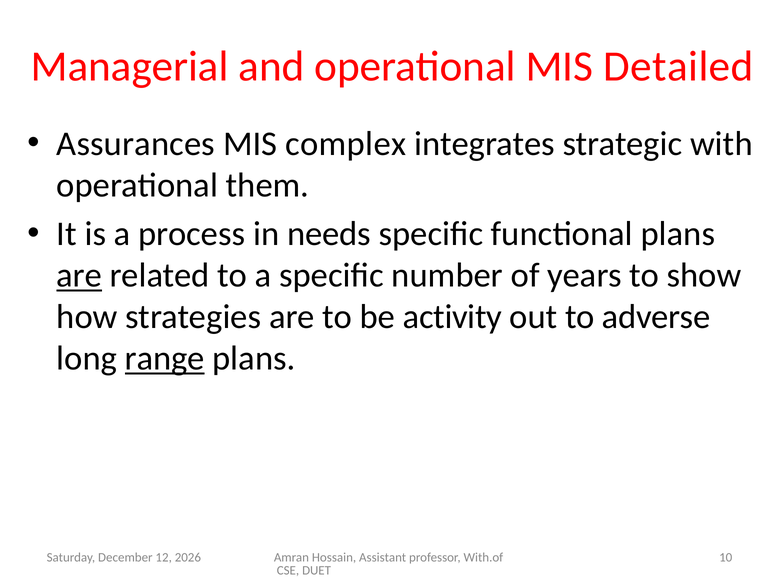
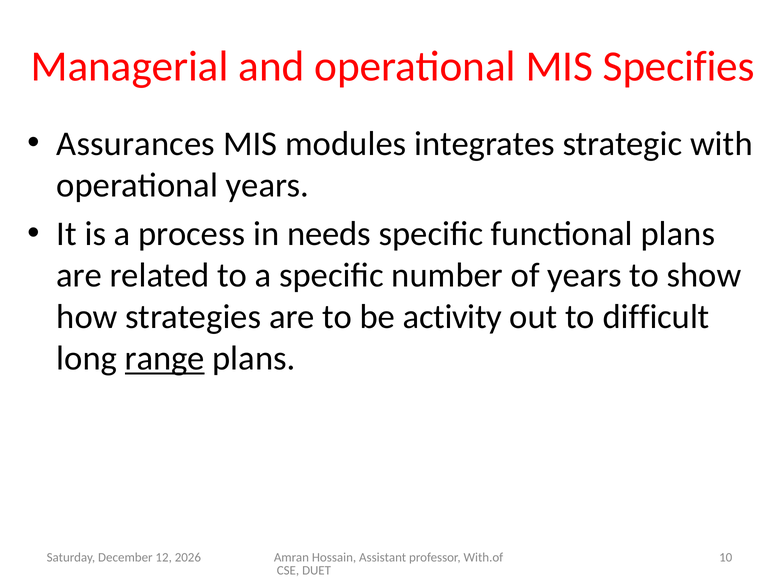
Detailed: Detailed -> Specifies (679, 67)
complex: complex -> modules (346, 144)
operational them: them -> years (268, 186)
are underline: present -> none (79, 276)
adverse: adverse -> difficult (656, 317)
